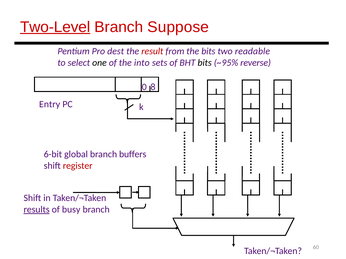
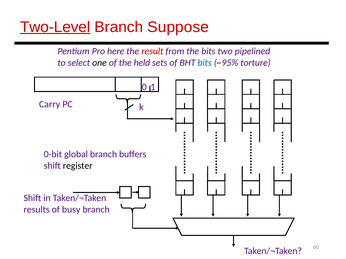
dest: dest -> here (116, 51)
readable: readable -> pipelined (252, 51)
into: into -> held (142, 63)
bits colour: black -> blue (205, 63)
reverse: reverse -> torture (256, 63)
8: 8 -> 1 (153, 87)
Entry: Entry -> Carry (50, 104)
6-bit: 6-bit -> 0-bit (53, 155)
register colour: red -> black (78, 166)
results underline: present -> none (37, 210)
